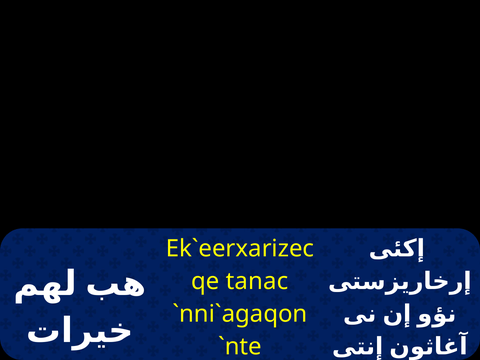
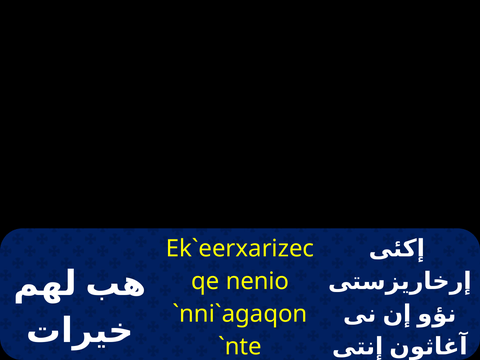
tanac: tanac -> nenio (257, 281)
